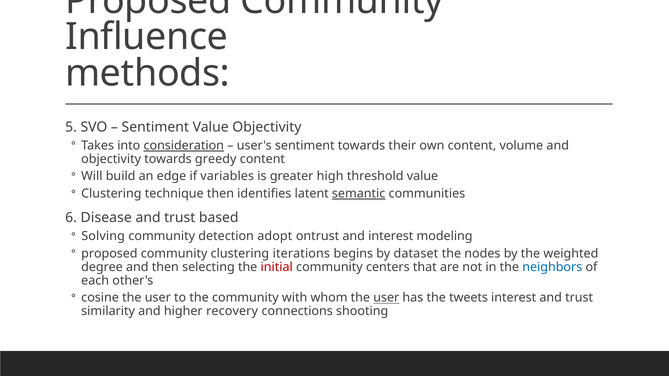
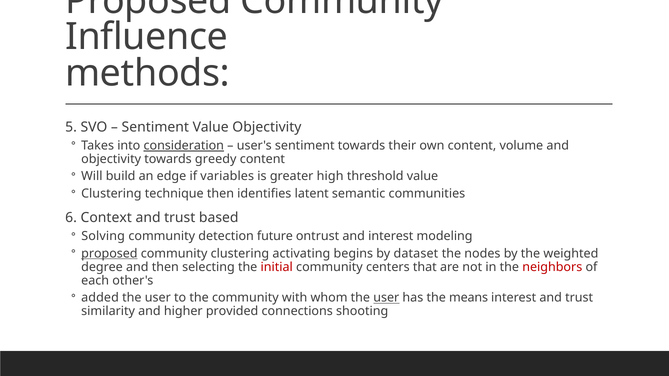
semantic underline: present -> none (359, 194)
Disease: Disease -> Context (106, 218)
adopt: adopt -> future (275, 236)
proposed underline: none -> present (109, 254)
iterations: iterations -> activating (301, 254)
neighbors colour: blue -> red (552, 267)
cosine: cosine -> added (100, 298)
tweets: tweets -> means (469, 298)
recovery: recovery -> provided (232, 312)
